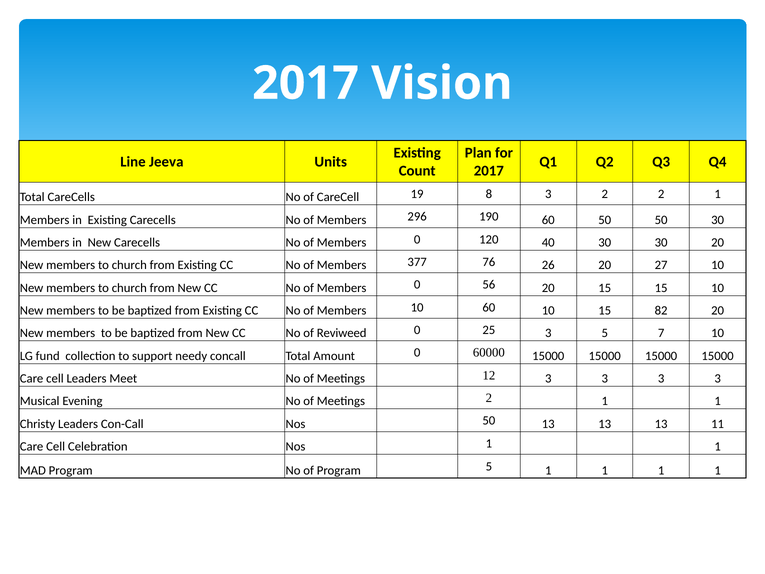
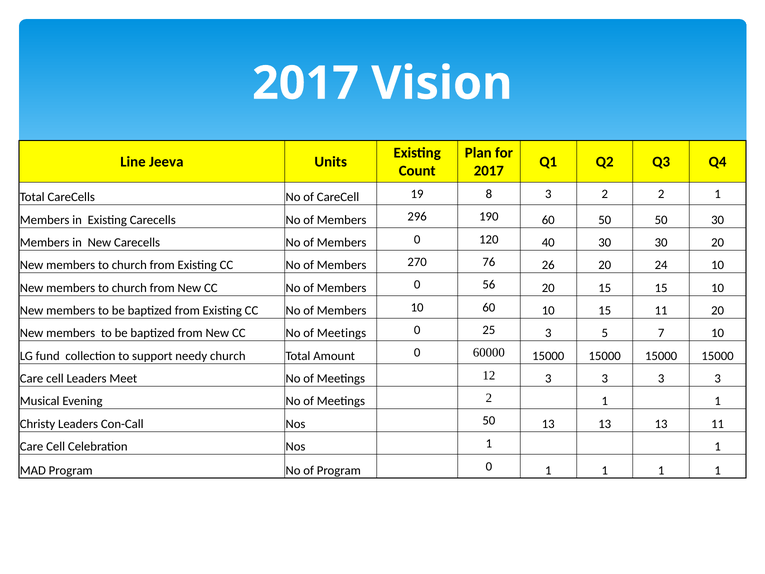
377: 377 -> 270 (417, 262)
27: 27 -> 24 (661, 265)
15 82: 82 -> 11 (661, 310)
CC No of Reviweed: Reviweed -> Meetings (342, 333)
needy concall: concall -> church (228, 356)
Program 5: 5 -> 0 (489, 466)
